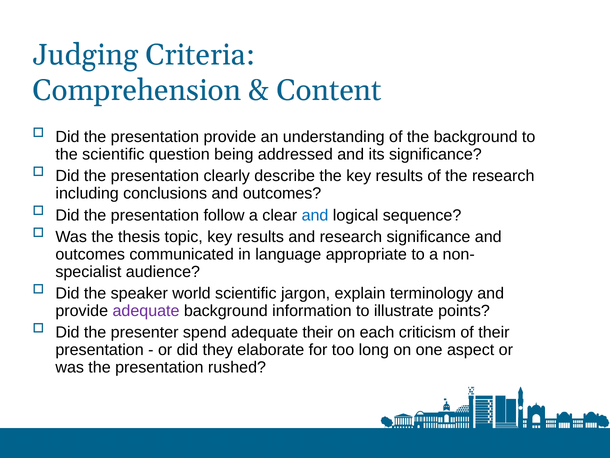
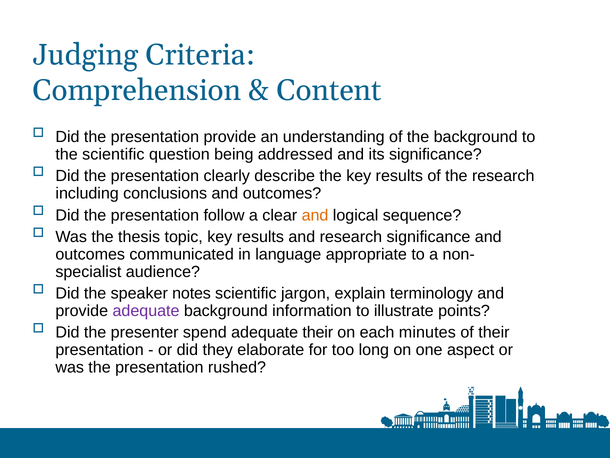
and colour: blue -> orange (315, 215)
world: world -> notes (192, 293)
criticism: criticism -> minutes (427, 332)
